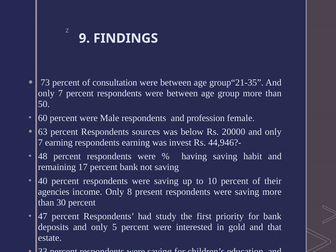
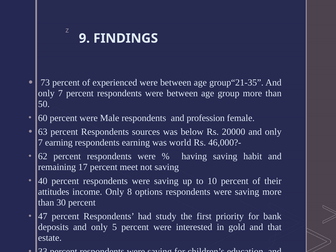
consultation: consultation -> experienced (115, 83)
invest: invest -> world (180, 143)
44,946?-: 44,946?- -> 46,000?- (225, 143)
48: 48 -> 62 (43, 156)
percent bank: bank -> meet (129, 167)
agencies: agencies -> attitudes (54, 192)
present: present -> options (149, 192)
